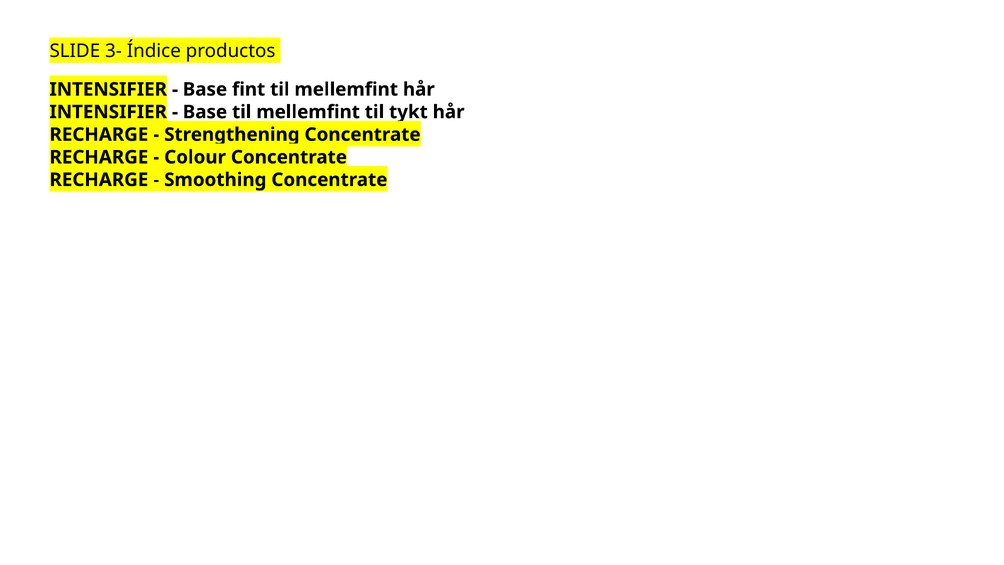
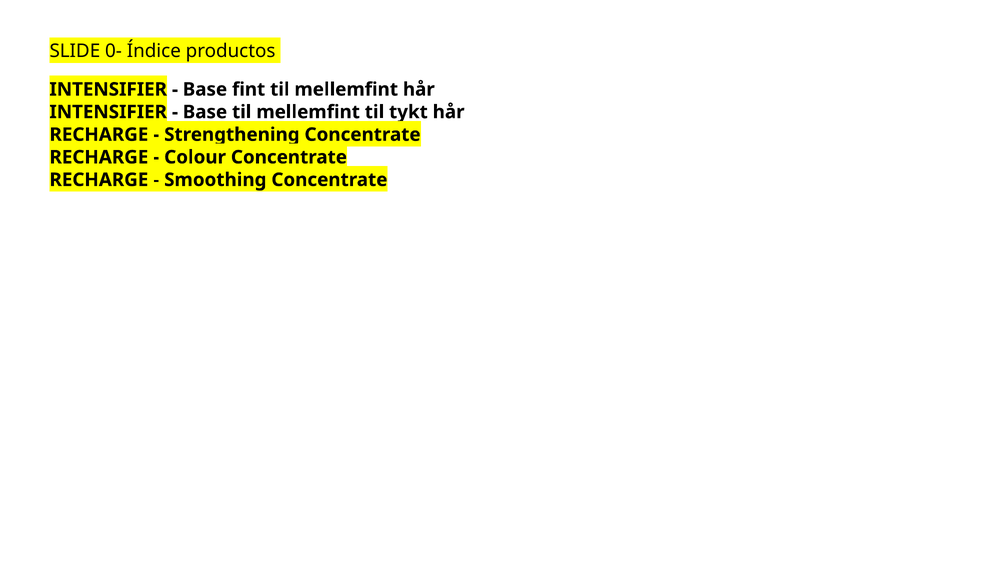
3-: 3- -> 0- (113, 51)
